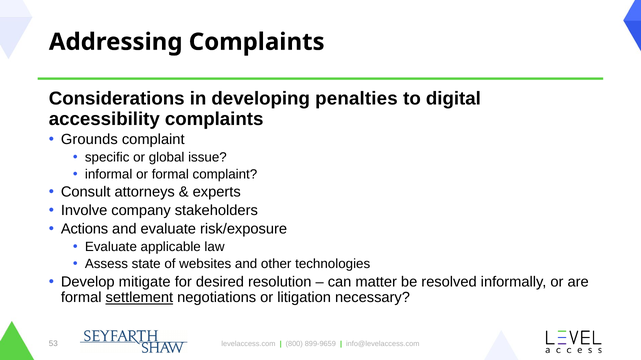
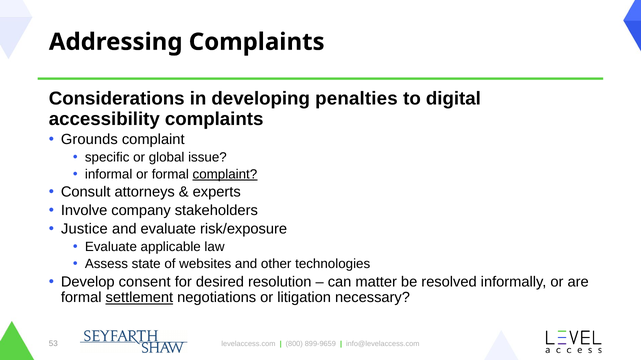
complaint underline: none -> present (225, 175)
Actions: Actions -> Justice (84, 230)
mitigate: mitigate -> consent (145, 282)
